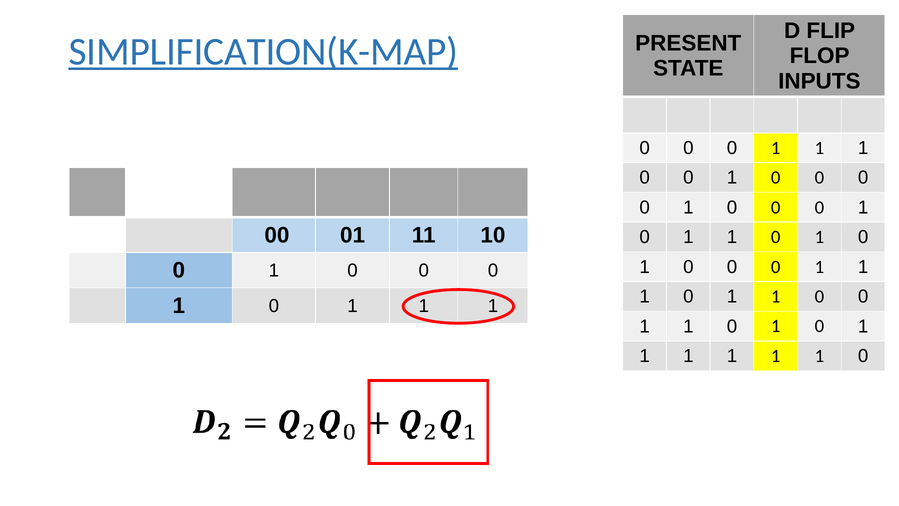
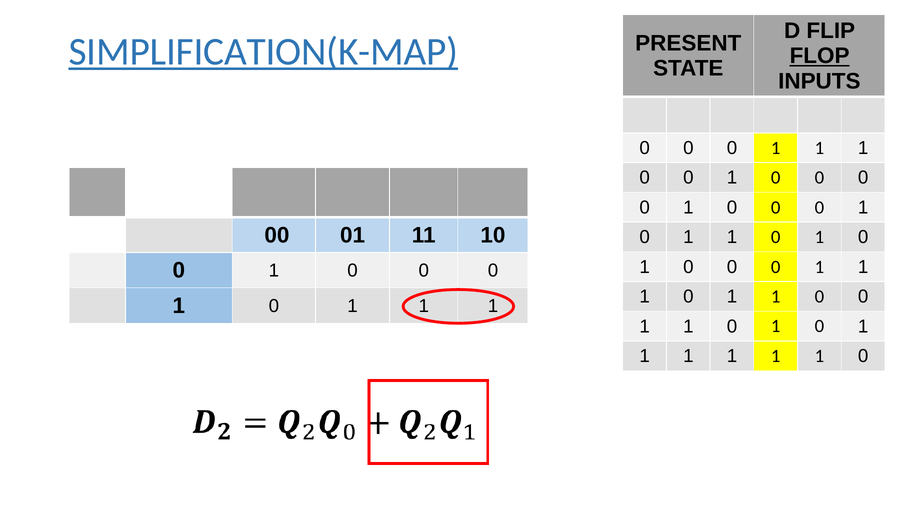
FLOP underline: none -> present (820, 56)
